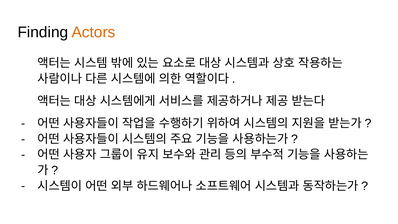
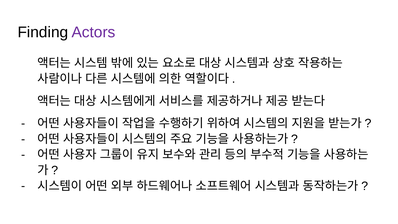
Actors colour: orange -> purple (94, 32)
